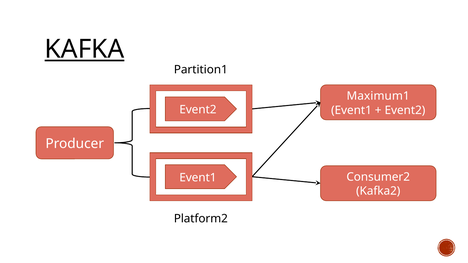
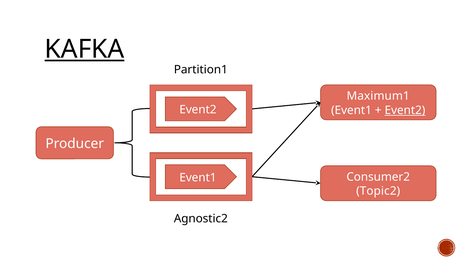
Event2 underline: none -> present (405, 110)
Kafka2: Kafka2 -> Topic2 (378, 191)
Platform2: Platform2 -> Agnostic2 (201, 219)
